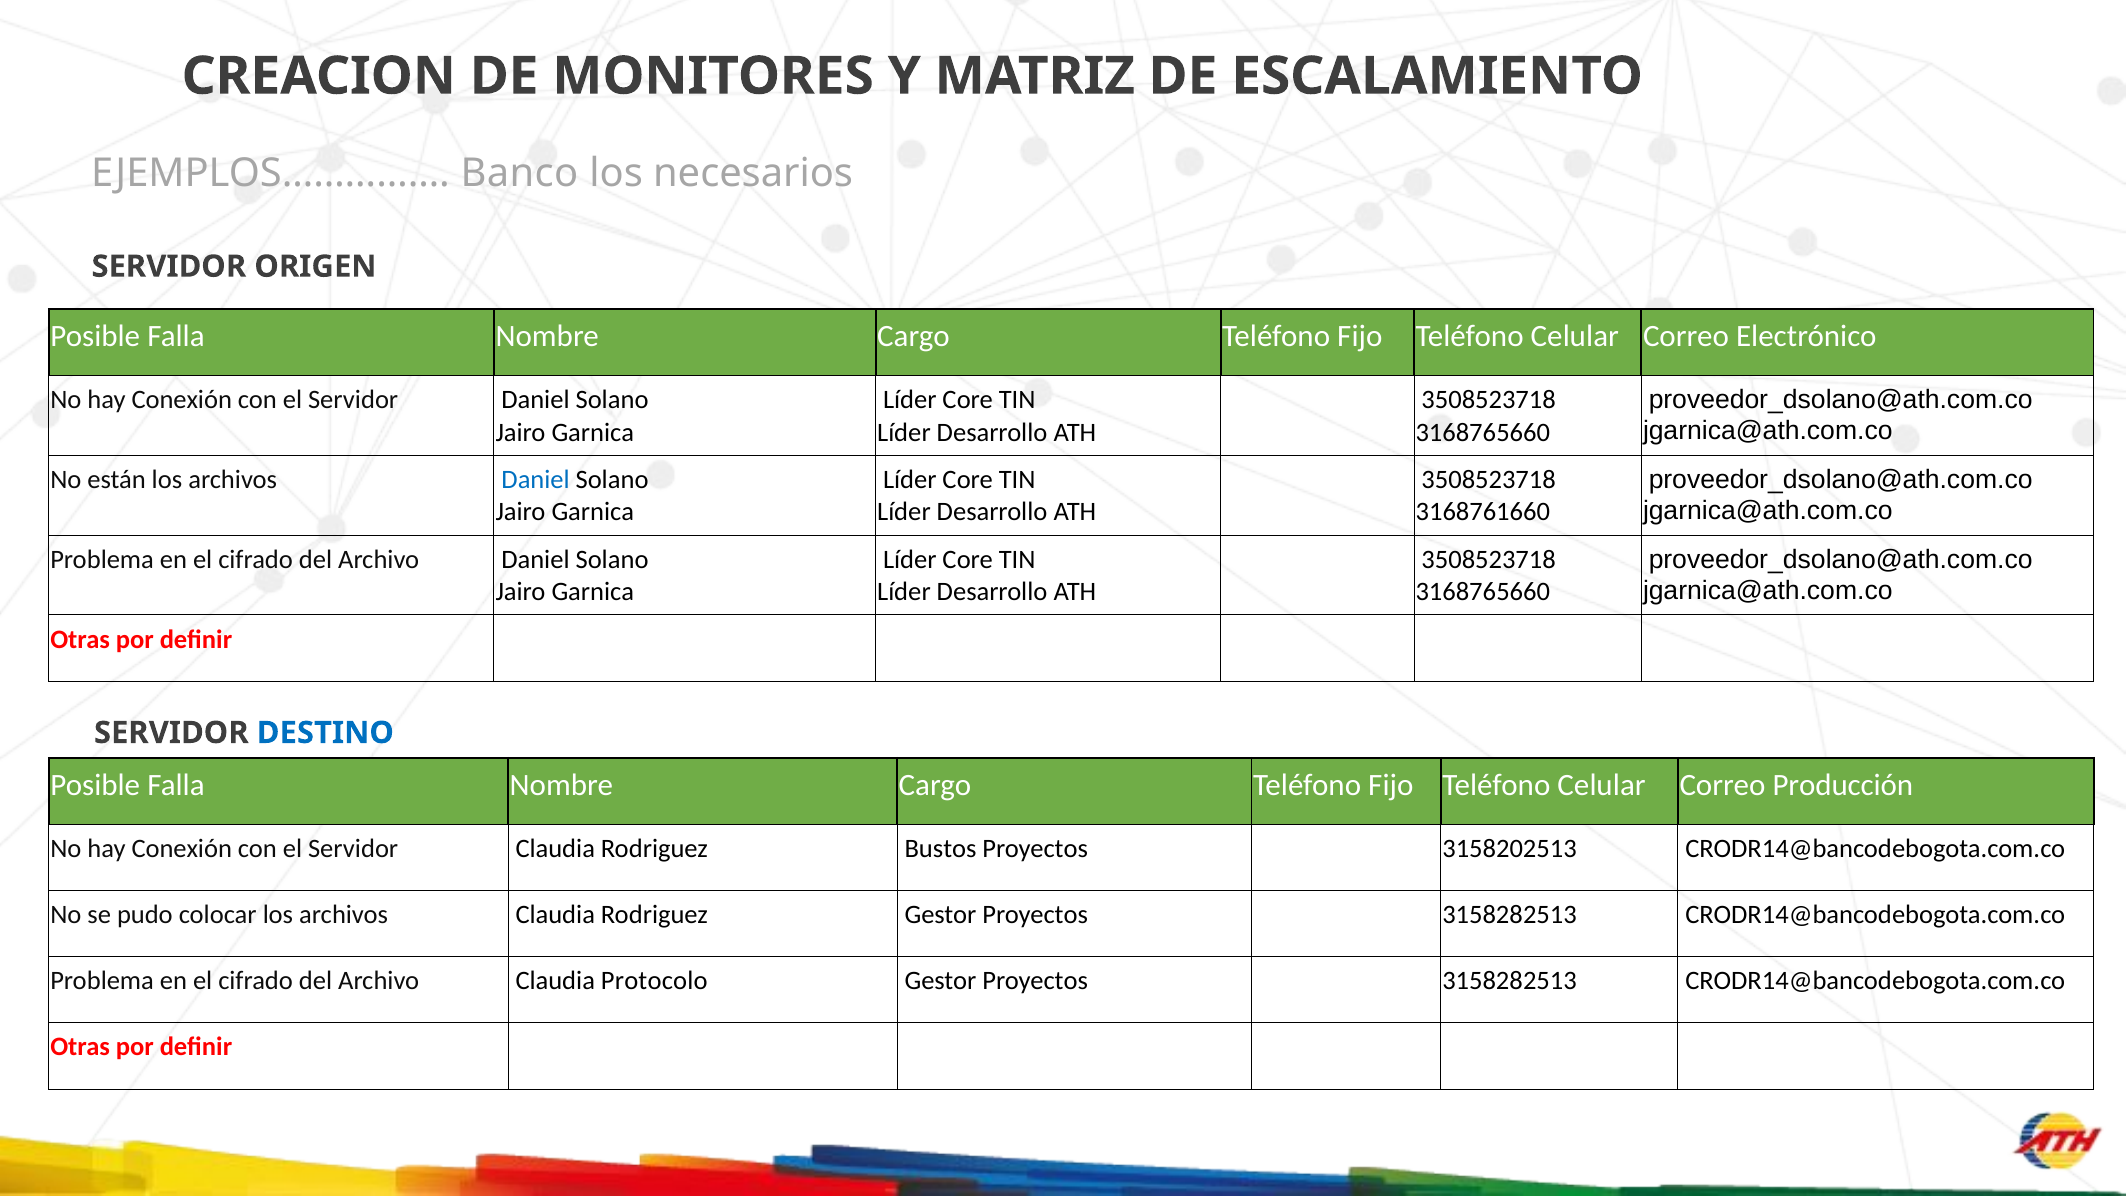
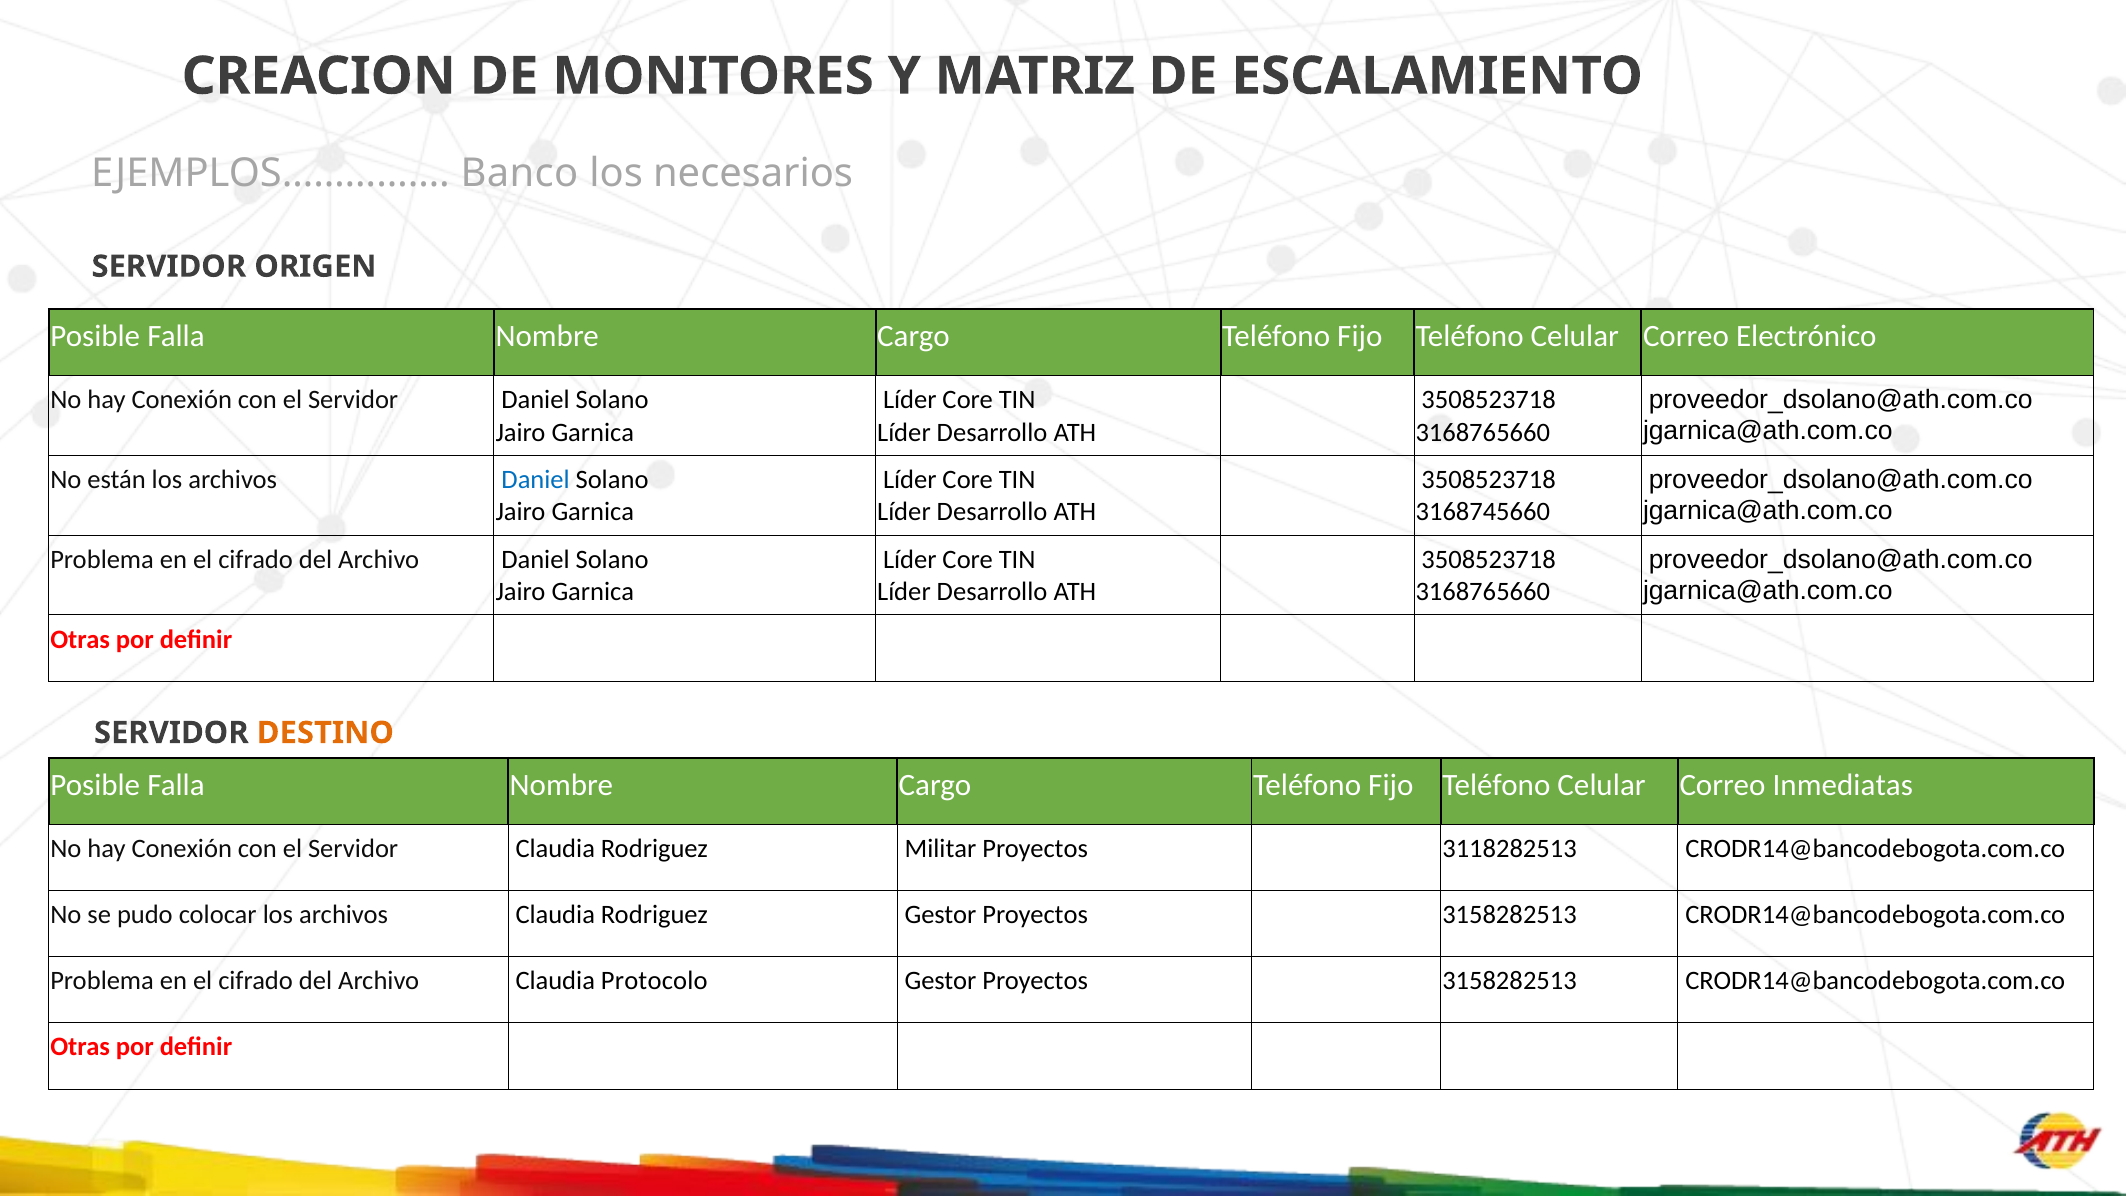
3168761660: 3168761660 -> 3168745660 (1483, 512)
DESTINO colour: blue -> orange (325, 733)
Producción: Producción -> Inmediatas (1843, 785)
Bustos: Bustos -> Militar (941, 848)
3158202513: 3158202513 -> 3118282513 (1510, 848)
